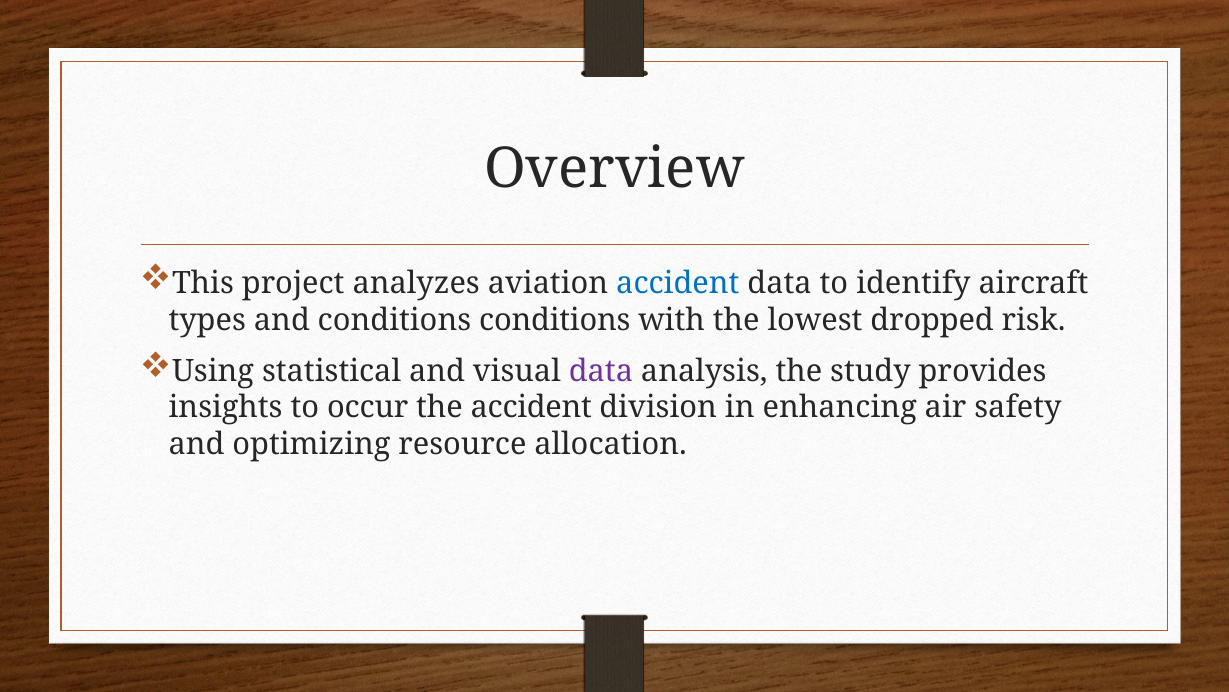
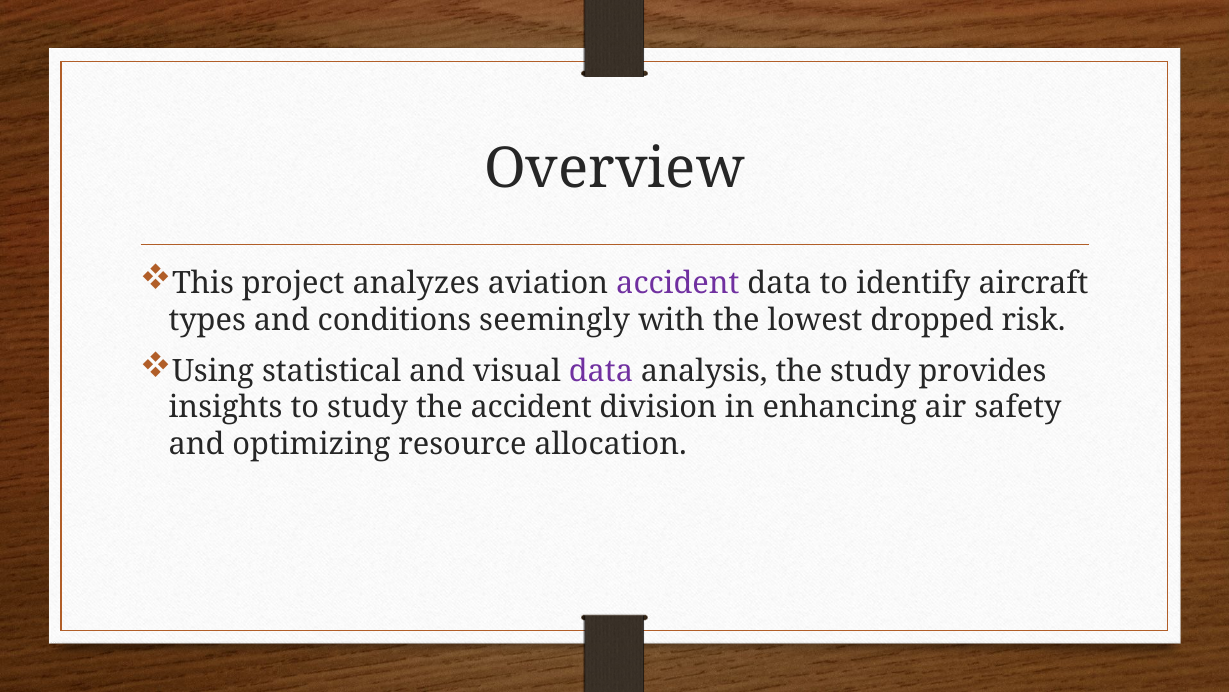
accident colour: blue -> purple (678, 283)
conditions conditions: conditions -> seemingly (555, 320)
to occur: occur -> study (368, 407)
